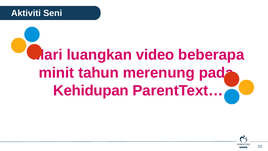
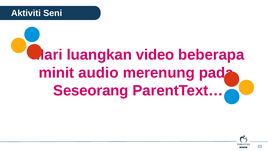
tahun: tahun -> audio (98, 73)
Kehidupan: Kehidupan -> Seseorang (91, 90)
